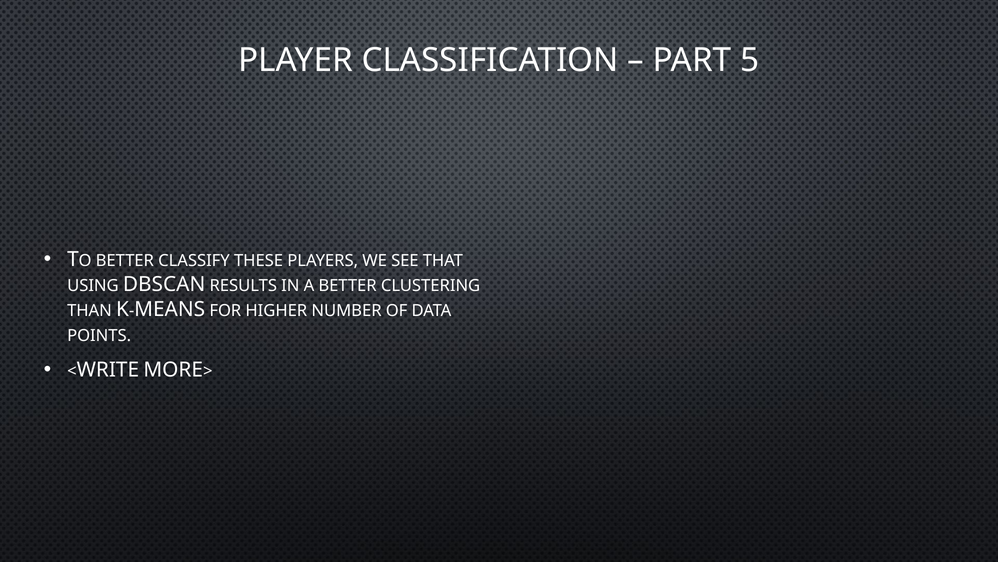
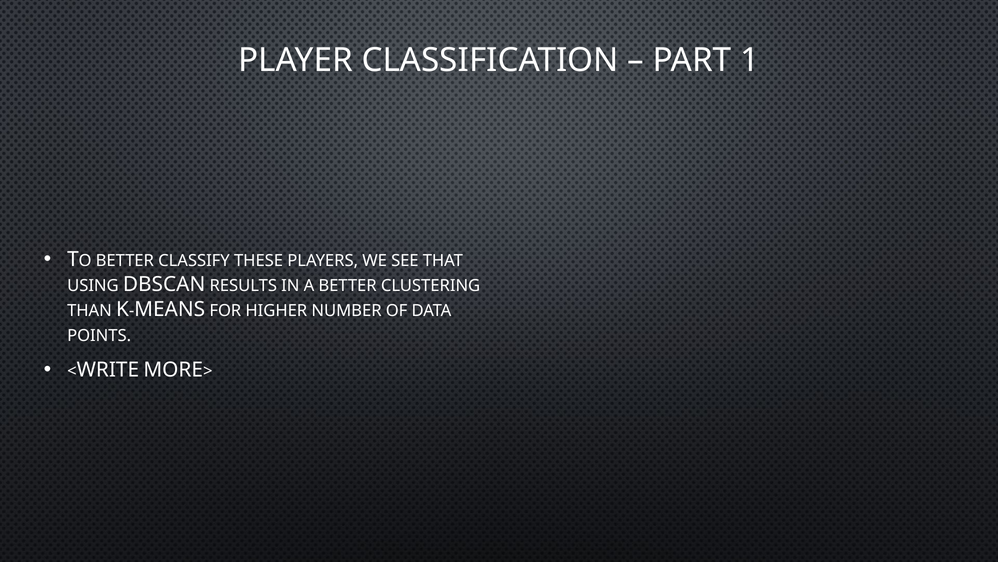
5: 5 -> 1 (750, 60)
